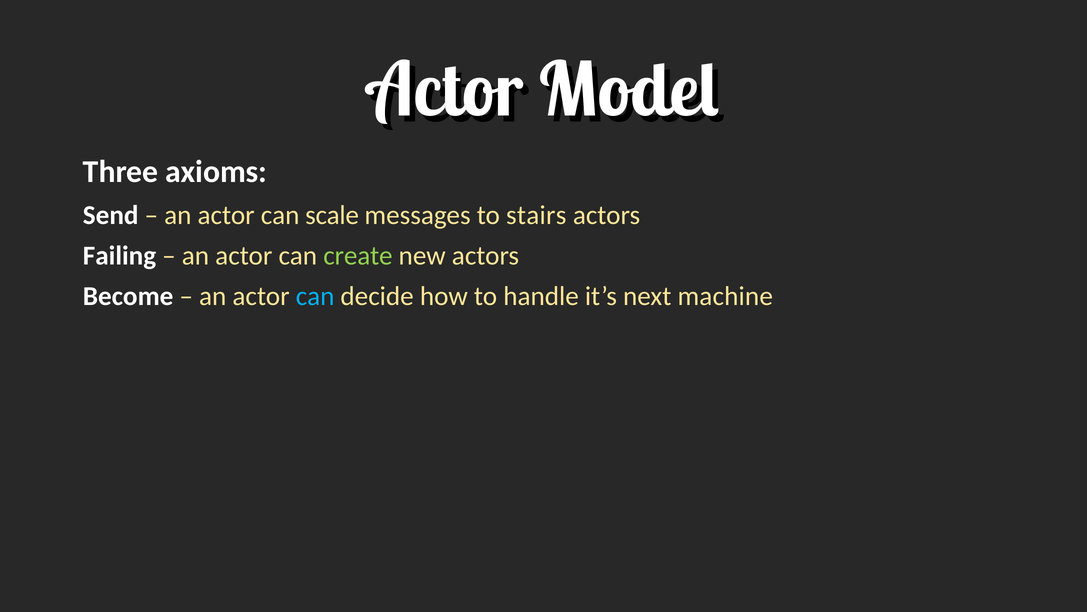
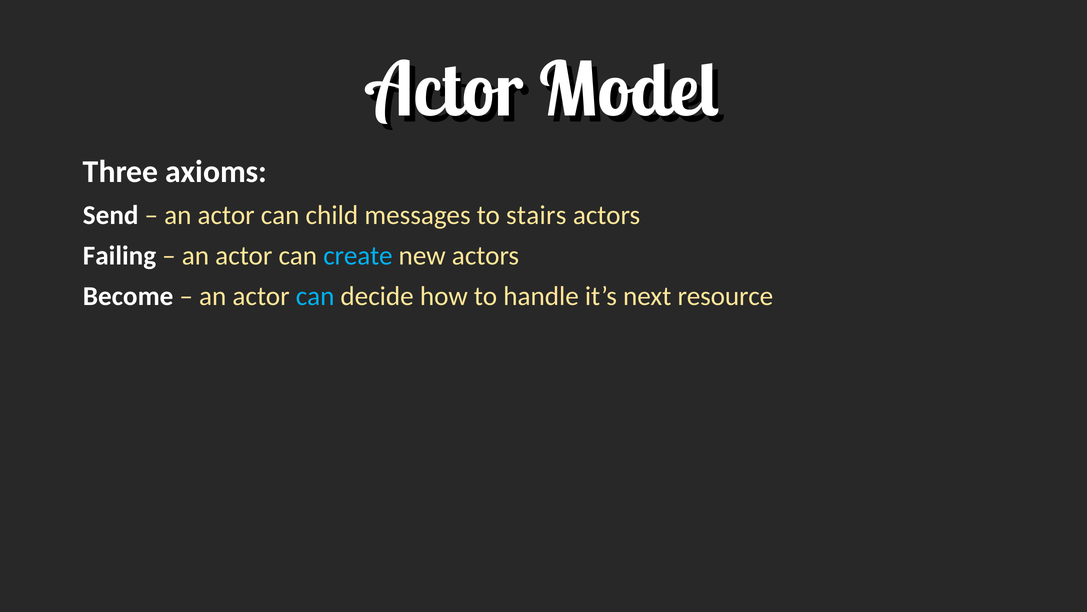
scale: scale -> child (332, 215)
create colour: light green -> light blue (358, 256)
machine: machine -> resource (725, 296)
